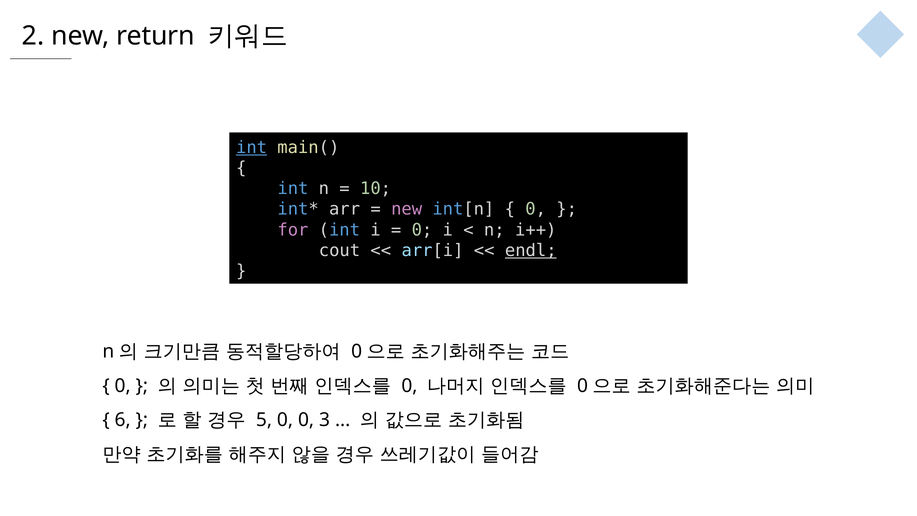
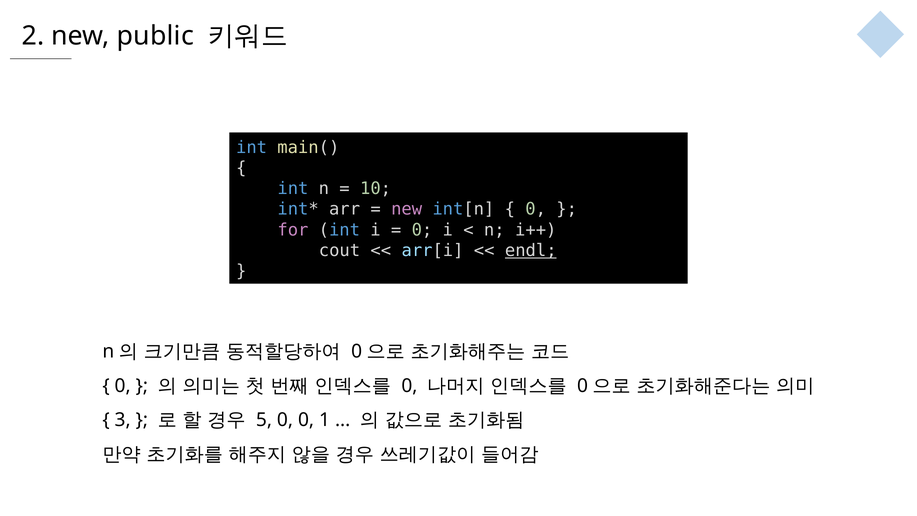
return: return -> public (155, 36)
int underline: present -> none (252, 147)
6: 6 -> 3 (123, 420)
3: 3 -> 1 (325, 420)
